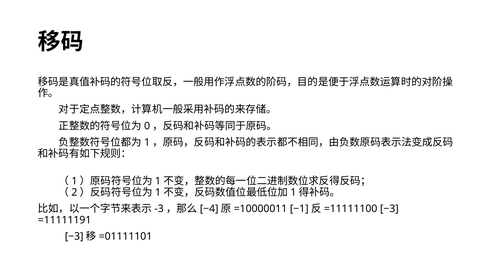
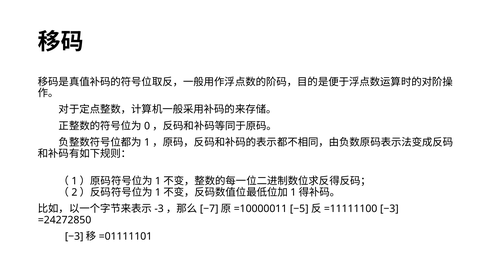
−4: −4 -> −7 (209, 209)
−1: −1 -> −5 (299, 209)
=11111191: =11111191 -> =24272850 (65, 220)
